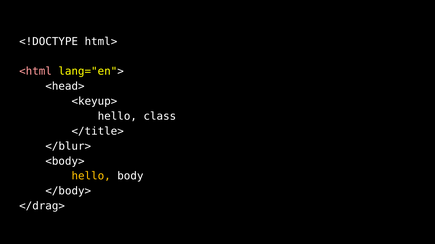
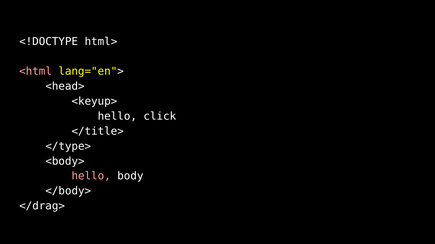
class: class -> click (160, 117)
</blur>: </blur> -> </type> (68, 147)
hello colour: yellow -> pink (91, 177)
